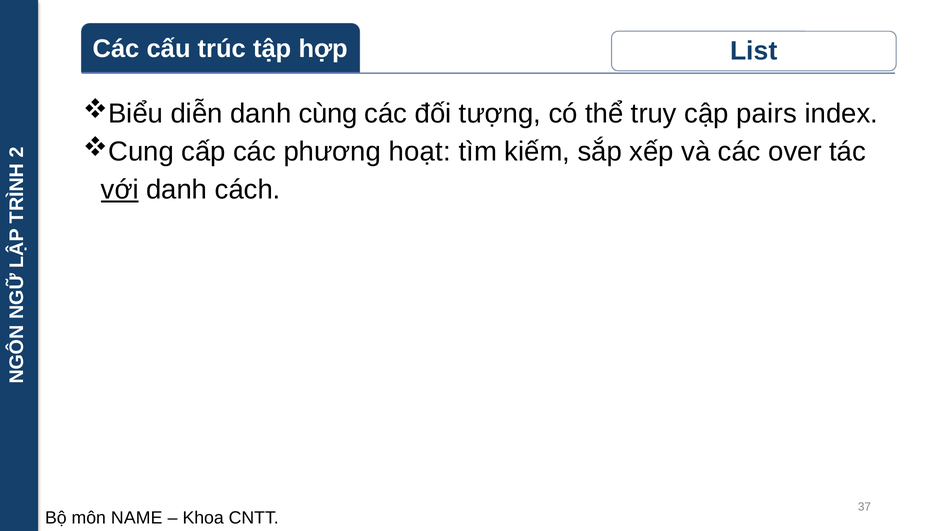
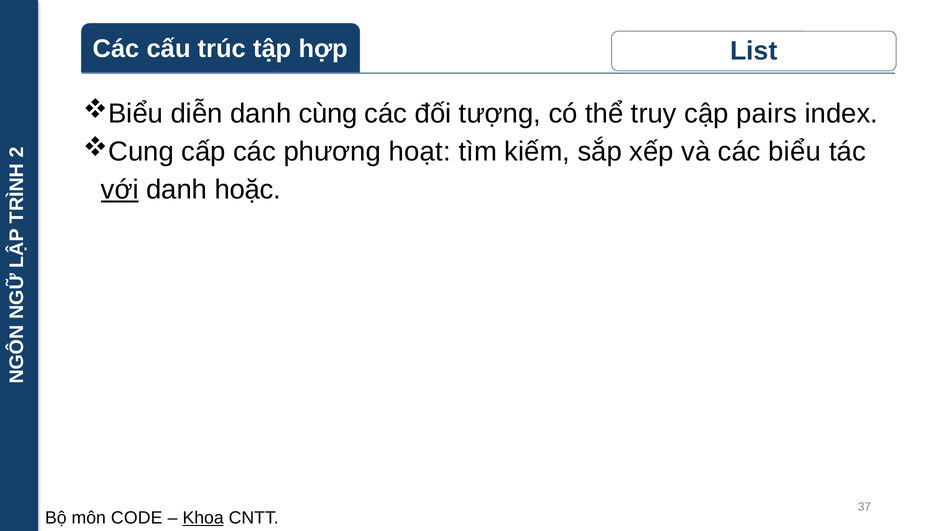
over: over -> biểu (795, 151)
cách: cách -> hoặc (248, 189)
NAME: NAME -> CODE (137, 517)
Khoa underline: none -> present (203, 517)
